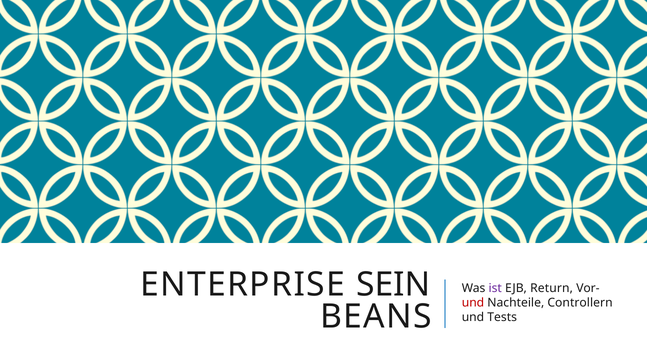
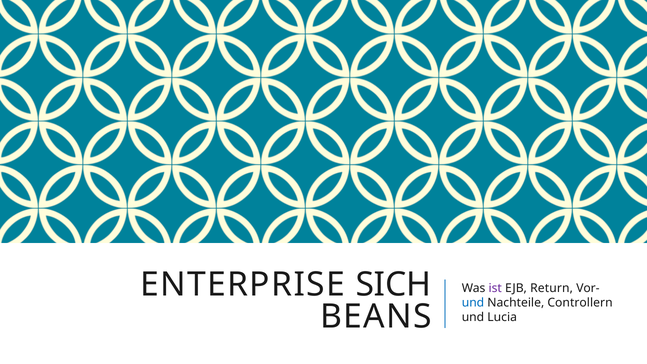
SEIN: SEIN -> SICH (393, 284)
und colour: red -> blue (473, 303)
Tests: Tests -> Lucia (502, 317)
